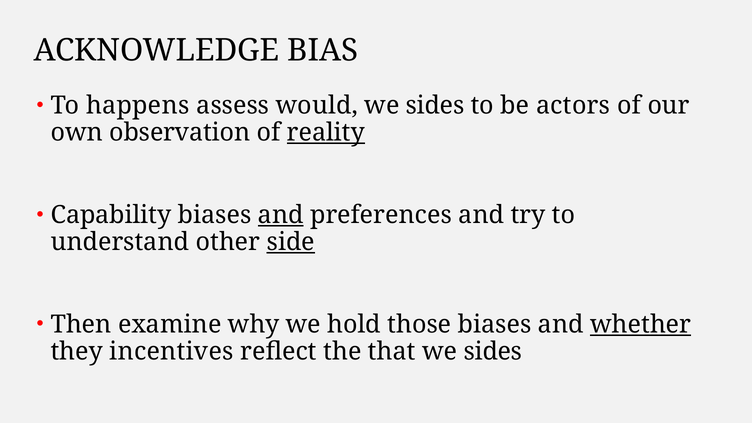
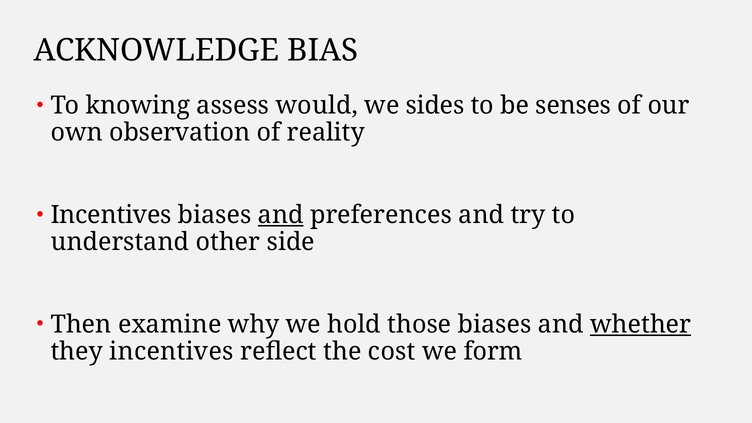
happens: happens -> knowing (138, 106)
actors: actors -> senses (573, 106)
reality underline: present -> none (326, 133)
Capability: Capability -> Incentives (111, 215)
side underline: present -> none (291, 242)
that: that -> cost (392, 352)
sides: sides -> form (493, 352)
